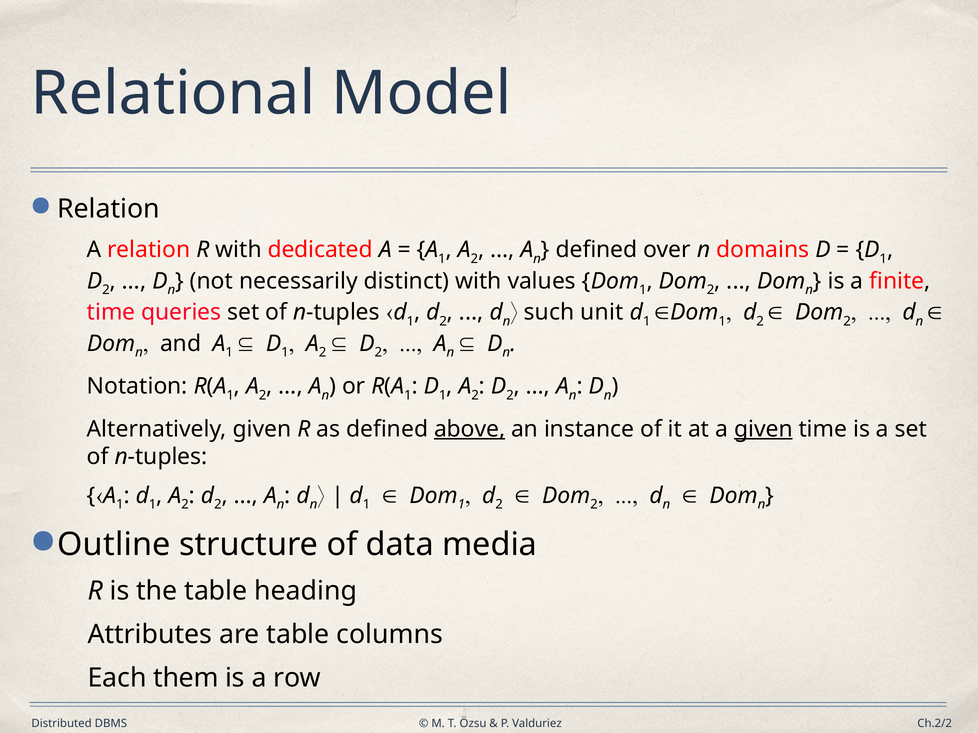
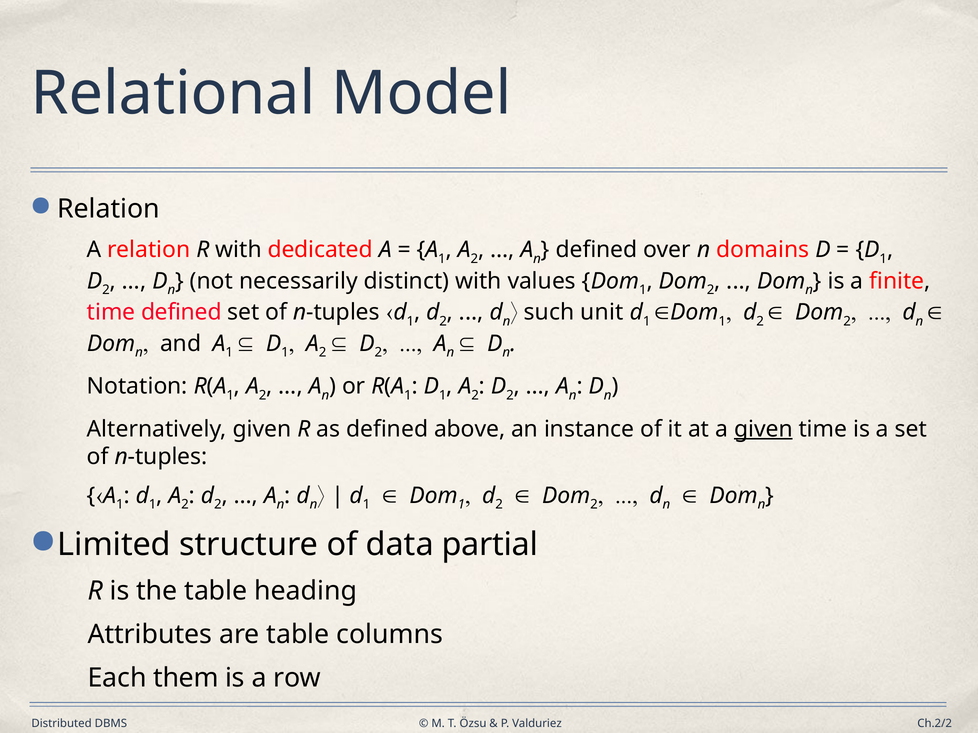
time queries: queries -> defined (181, 313)
above underline: present -> none (470, 429)
Outline: Outline -> Limited (114, 545)
media: media -> partial (490, 545)
